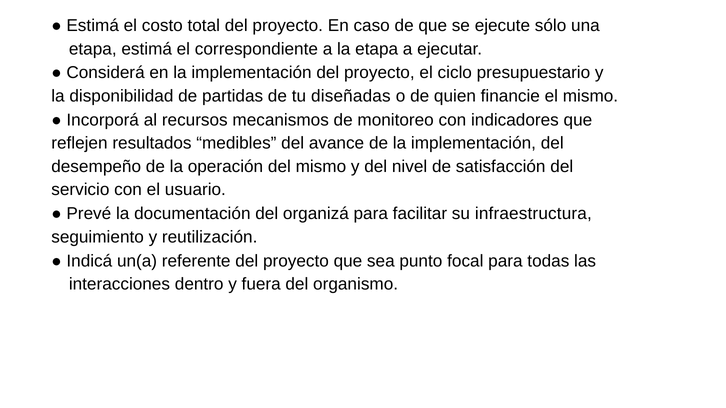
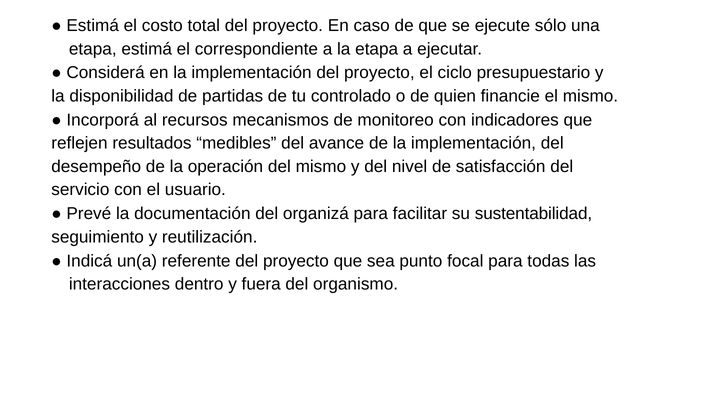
diseñadas: diseñadas -> controlado (351, 96)
infraestructura: infraestructura -> sustentabilidad (534, 214)
